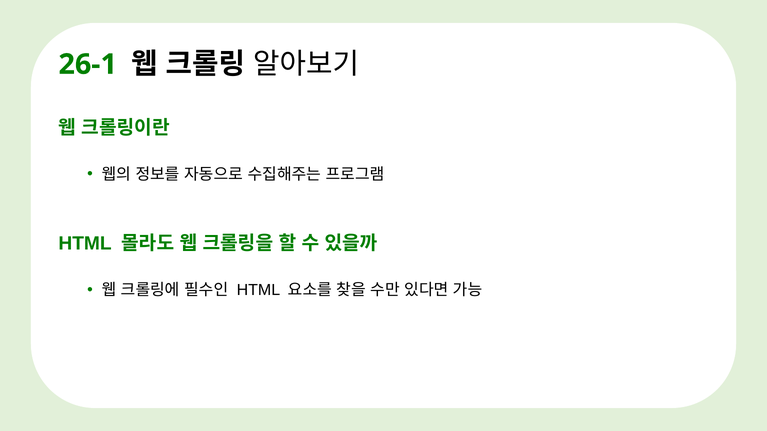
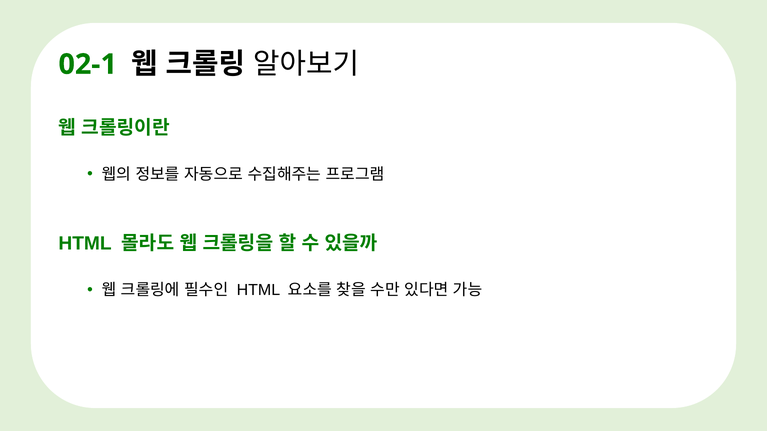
26-1: 26-1 -> 02-1 (88, 64)
